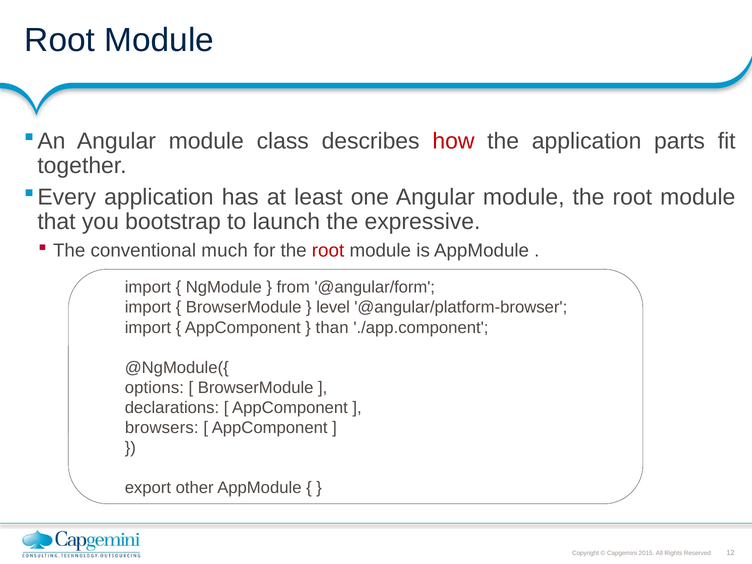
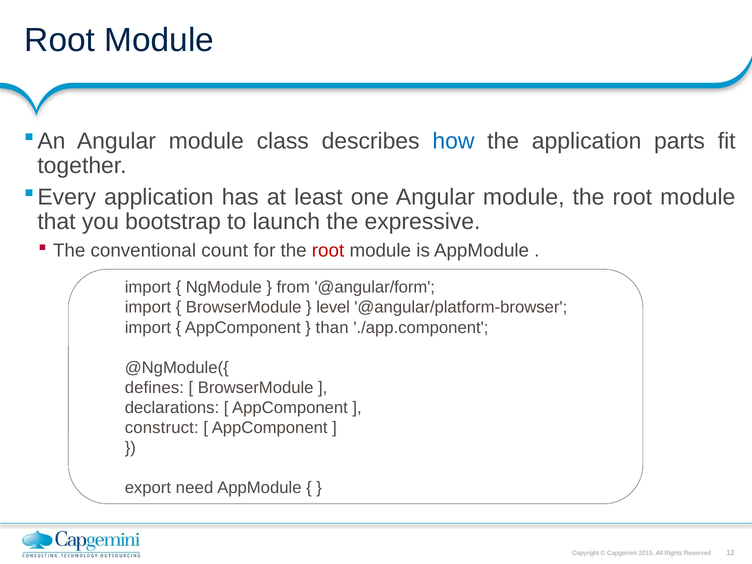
how colour: red -> blue (453, 141)
much: much -> count (225, 251)
options: options -> defines (154, 388)
browsers: browsers -> construct (162, 428)
other: other -> need (195, 488)
